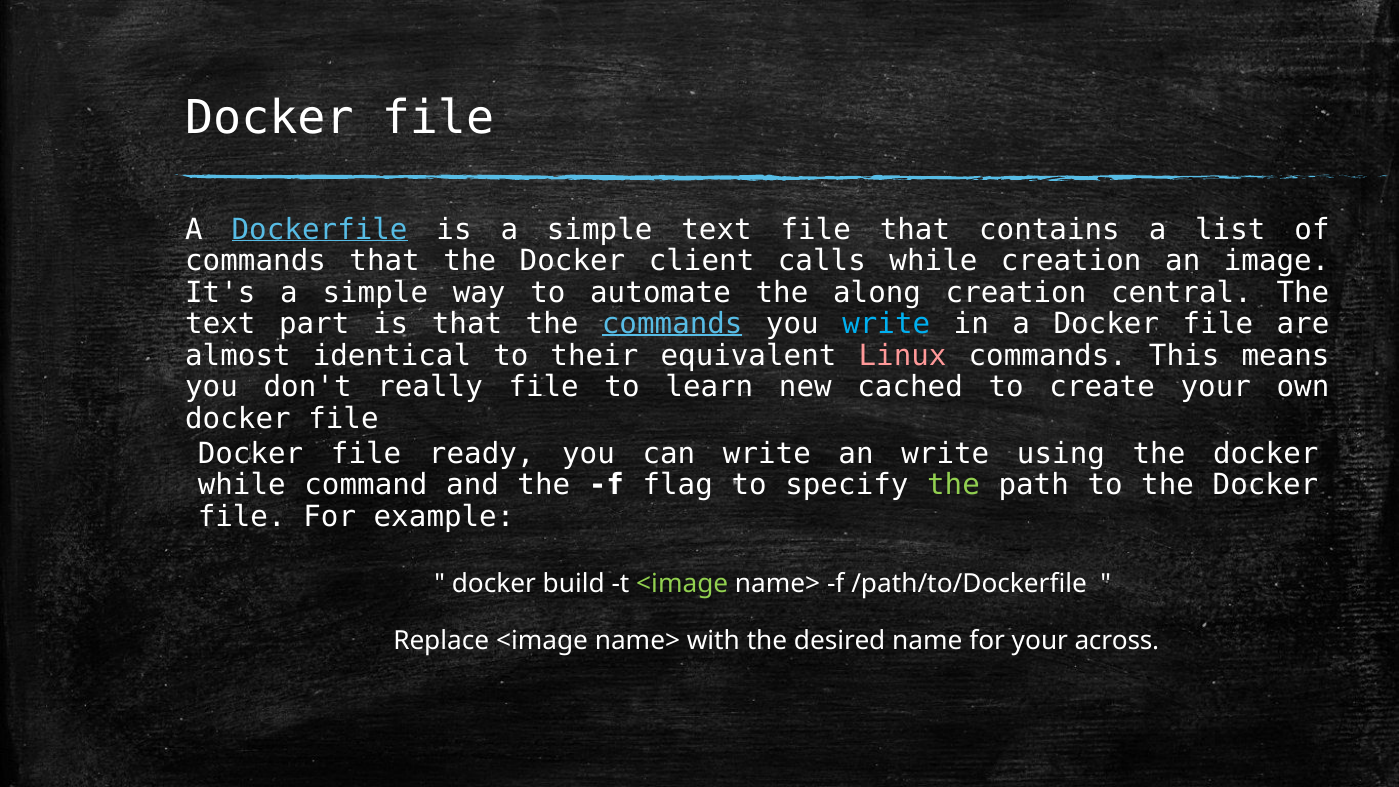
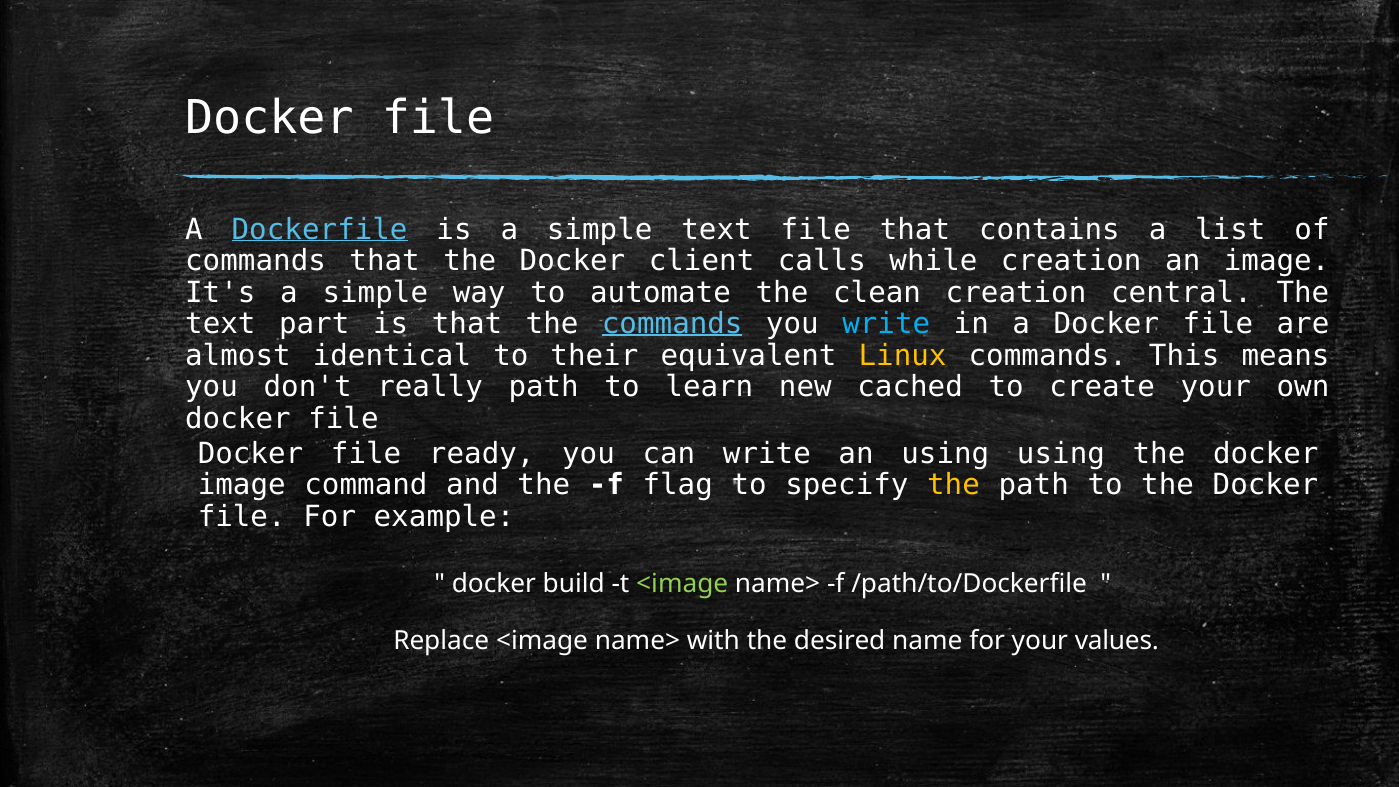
along: along -> clean (877, 293)
Linux colour: pink -> yellow (903, 356)
really file: file -> path (544, 387)
an write: write -> using (945, 454)
while: while -> image (242, 485)
the colour: light green -> yellow (954, 485)
across: across -> values (1117, 641)
